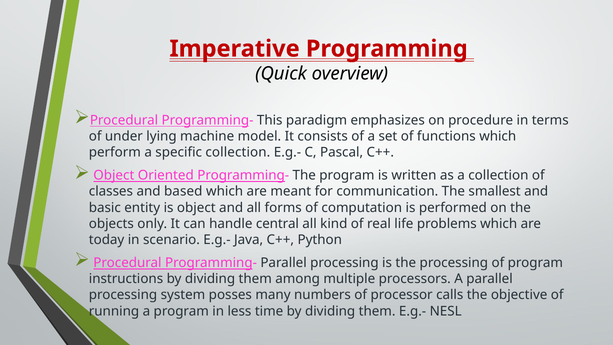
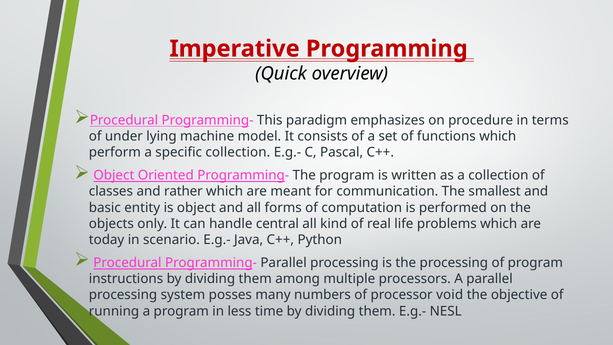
based: based -> rather (183, 191)
calls: calls -> void (450, 295)
